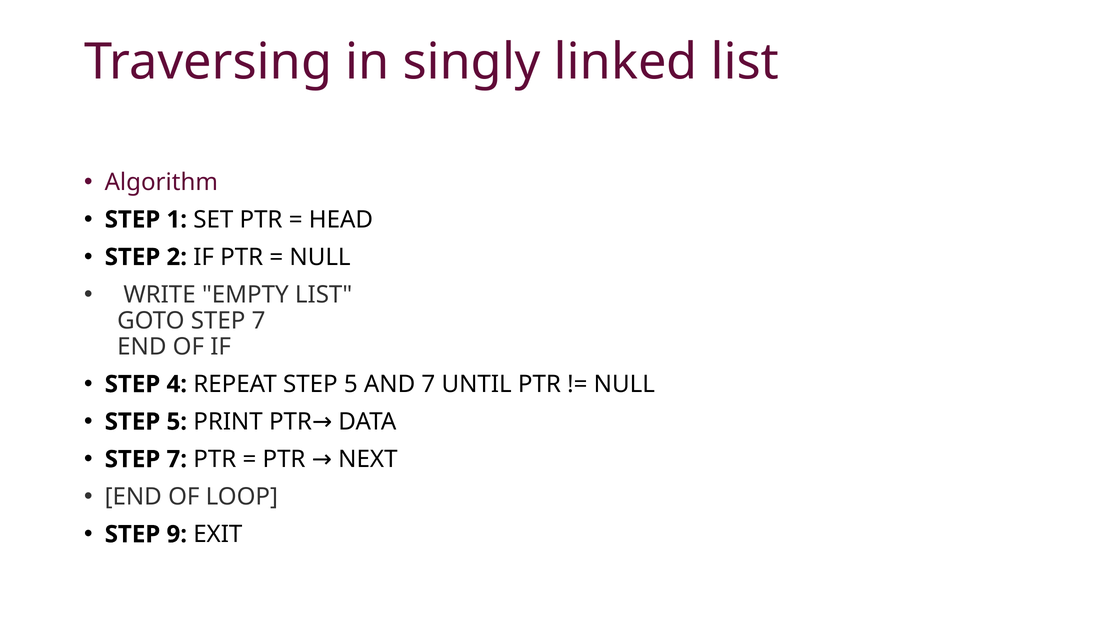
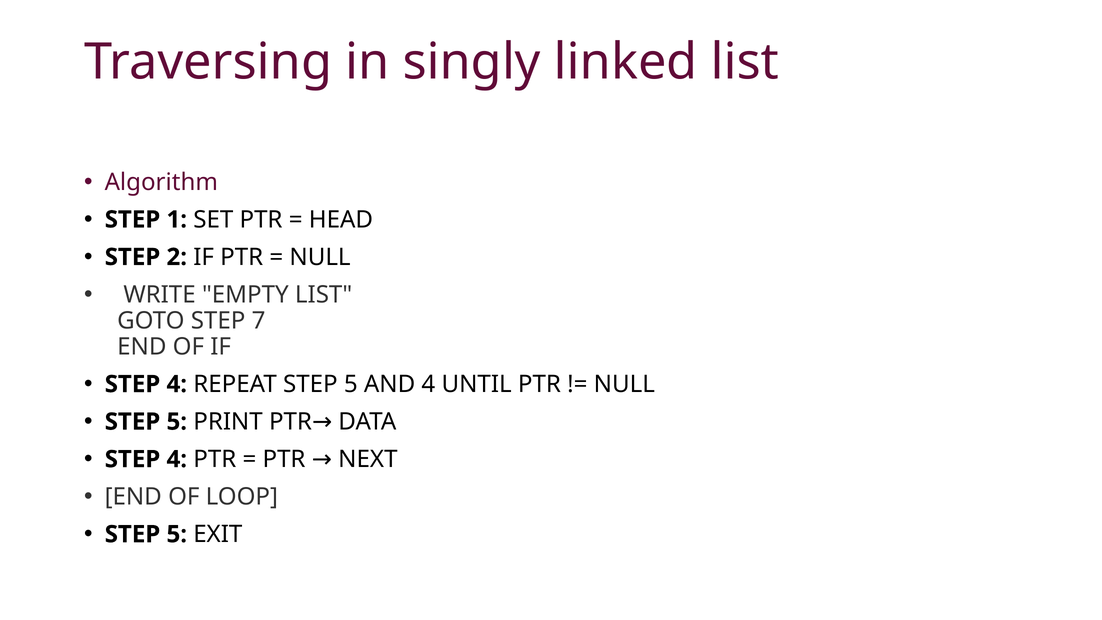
AND 7: 7 -> 4 (428, 384)
7: 7 -> 4 (177, 459)
9: 9 -> 5 (177, 534)
